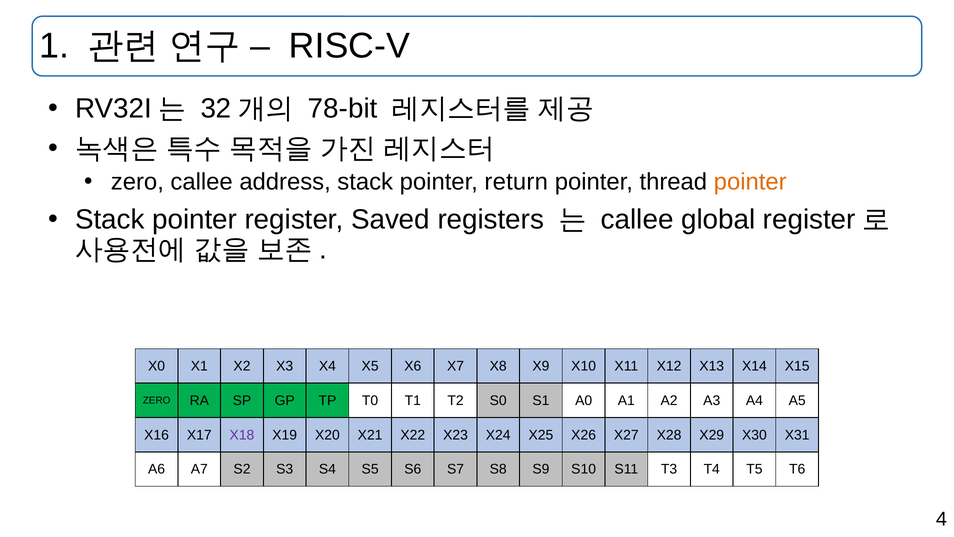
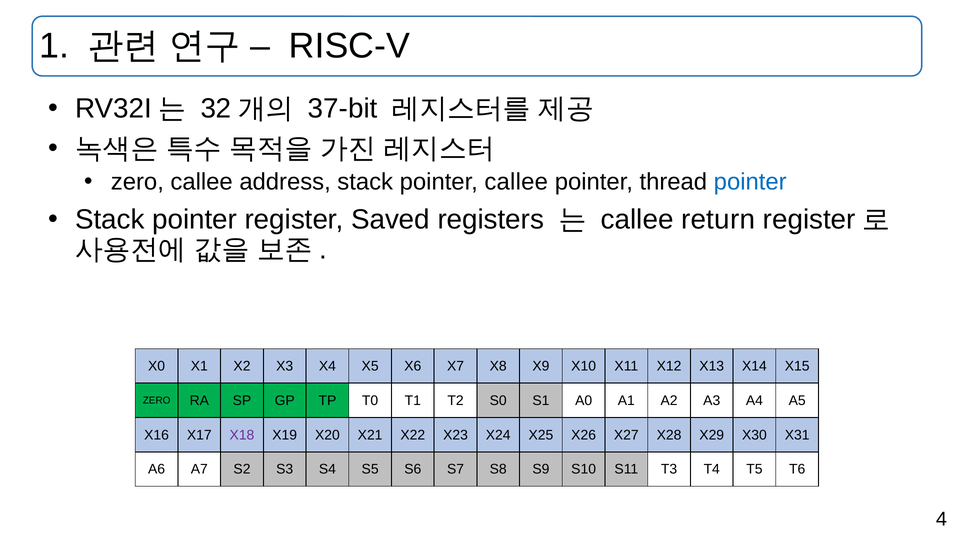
78-bit: 78-bit -> 37-bit (343, 109)
pointer return: return -> callee (516, 182)
pointer colour: orange -> blue (750, 182)
global: global -> return (718, 219)
